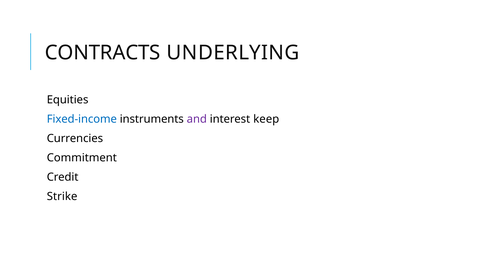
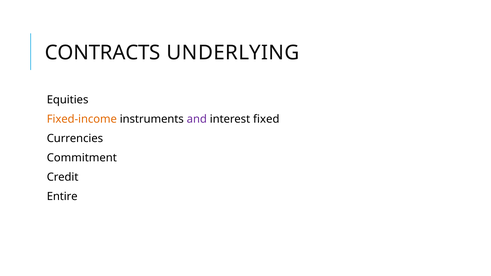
Fixed-income colour: blue -> orange (82, 119)
keep: keep -> fixed (266, 119)
Strike: Strike -> Entire (62, 196)
